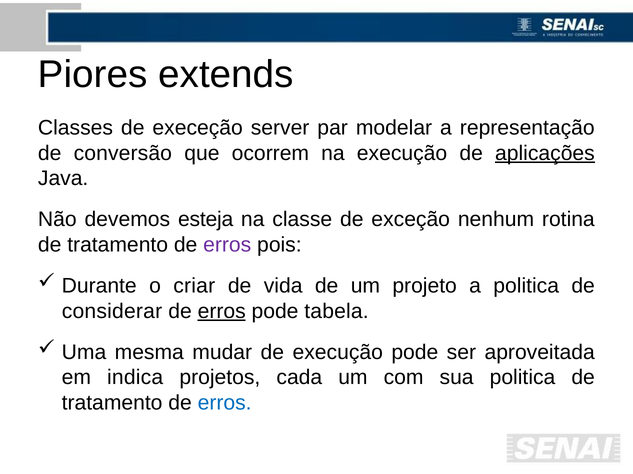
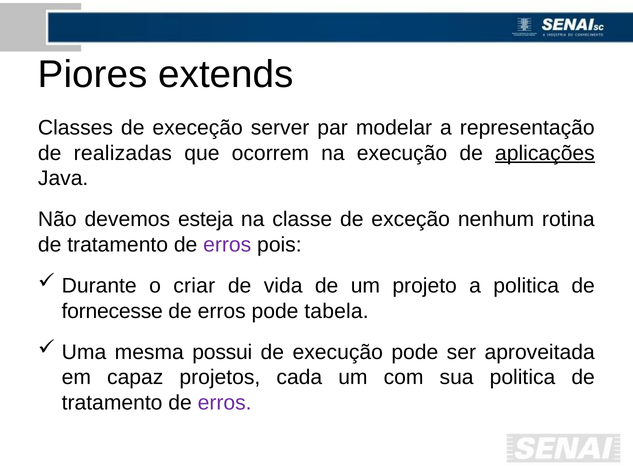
conversão: conversão -> realizadas (123, 153)
considerar: considerar -> fornecesse (112, 312)
erros underline: present -> none (222, 312)
mudar: mudar -> possui (222, 353)
indica: indica -> capaz (135, 378)
erros colour: blue -> purple (225, 403)
